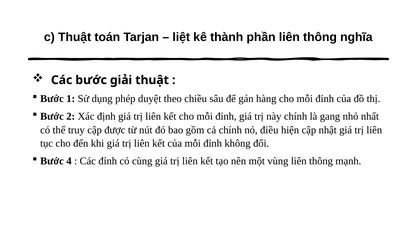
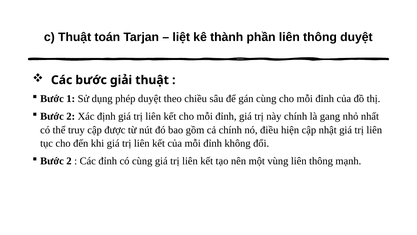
thông nghĩa: nghĩa -> duyệt (356, 37)
gán hàng: hàng -> cùng (266, 99)
4: 4 -> 2 (69, 161)
